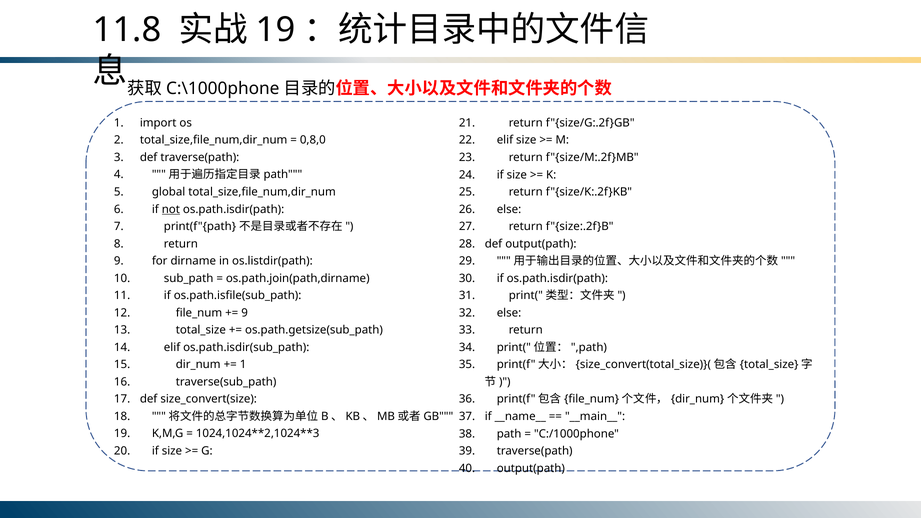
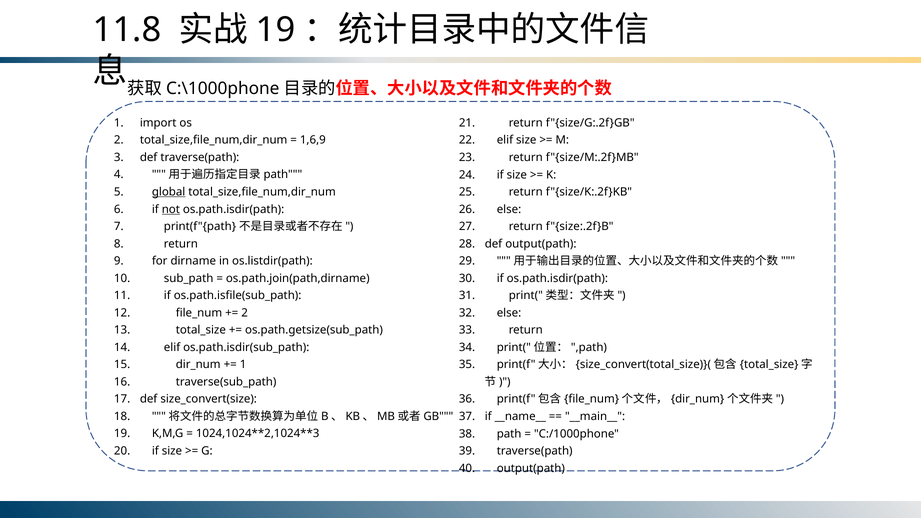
0,8,0: 0,8,0 -> 1,6,9 (313, 140)
global underline: none -> present (169, 192)
9: 9 -> 2 (245, 313)
